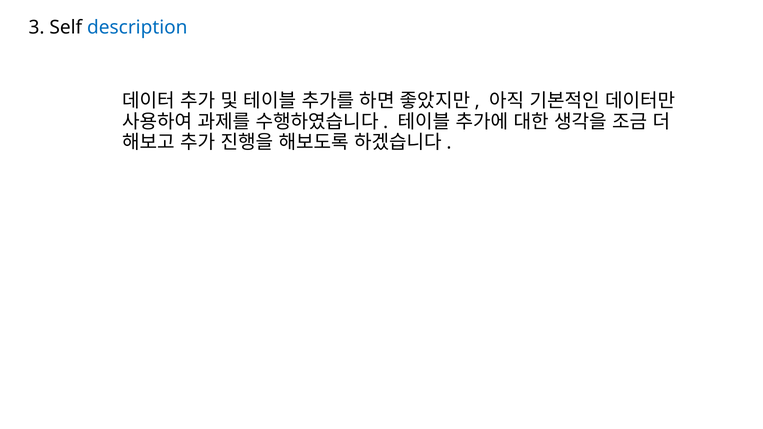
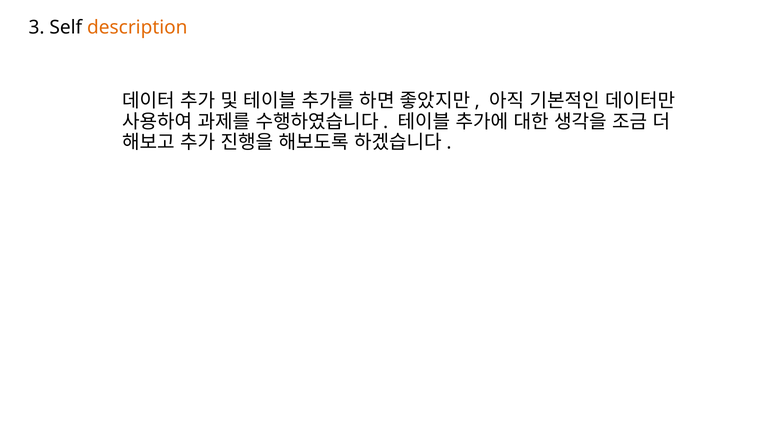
description colour: blue -> orange (137, 27)
